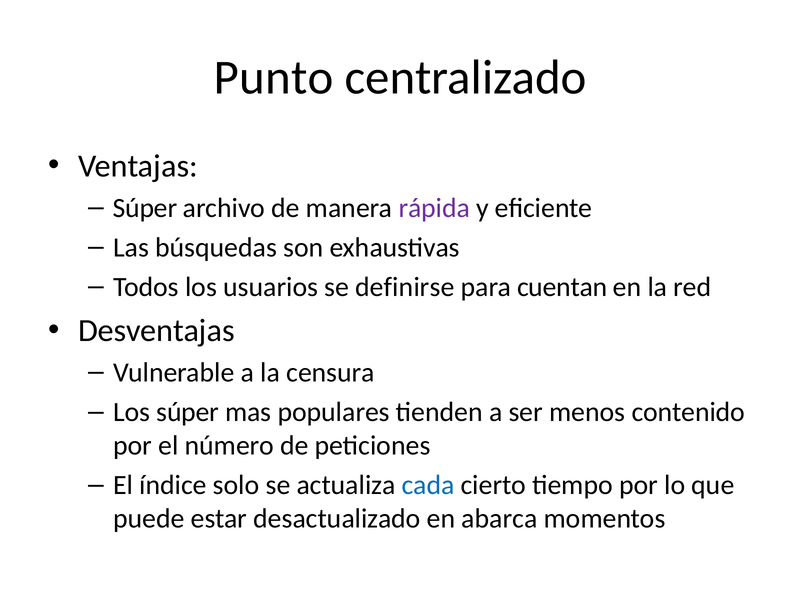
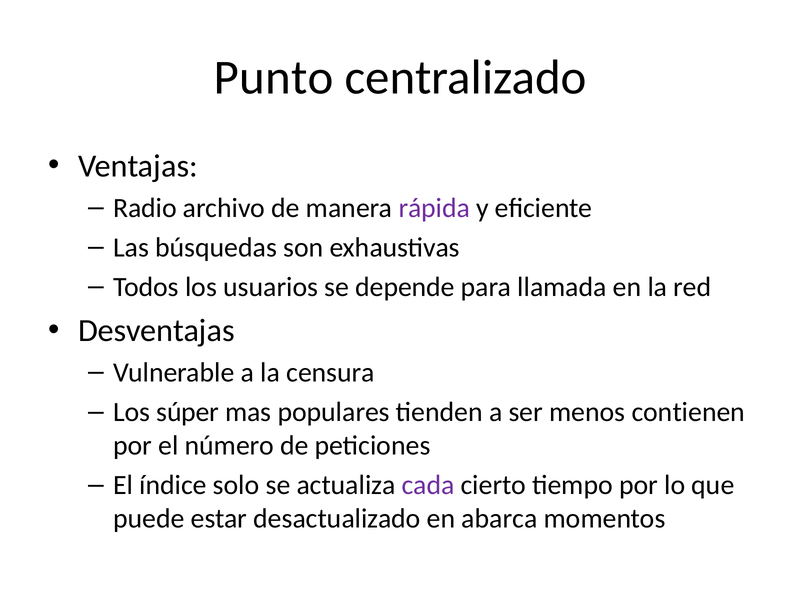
Súper: Súper -> Radio (145, 208)
definirse: definirse -> depende (405, 287)
cuentan: cuentan -> llamada (562, 287)
contenido: contenido -> contienen (688, 412)
cada colour: blue -> purple (428, 485)
